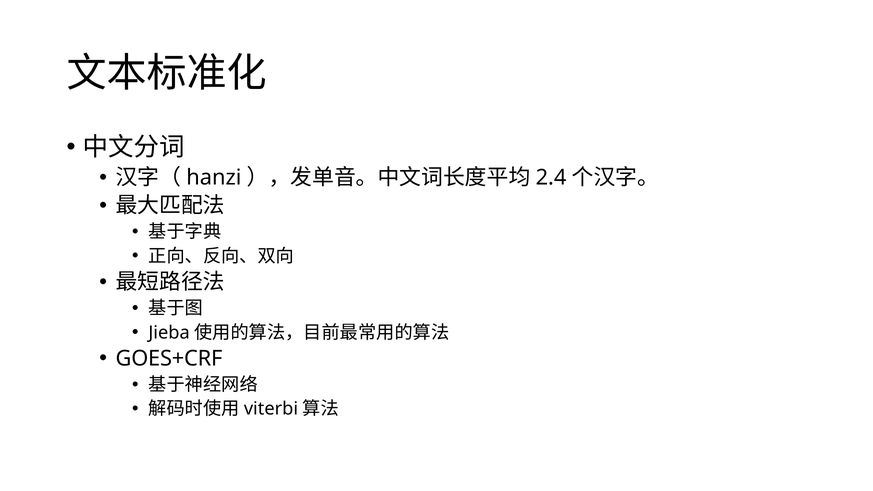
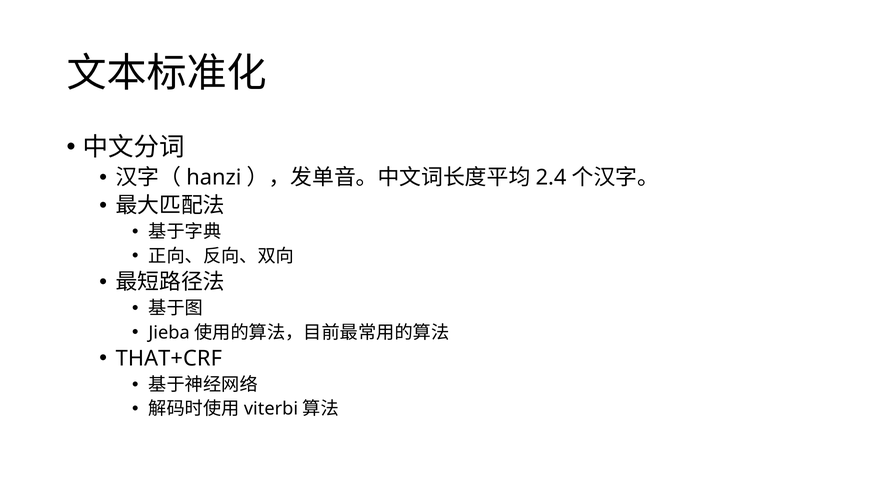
GOES+CRF: GOES+CRF -> THAT+CRF (169, 359)
